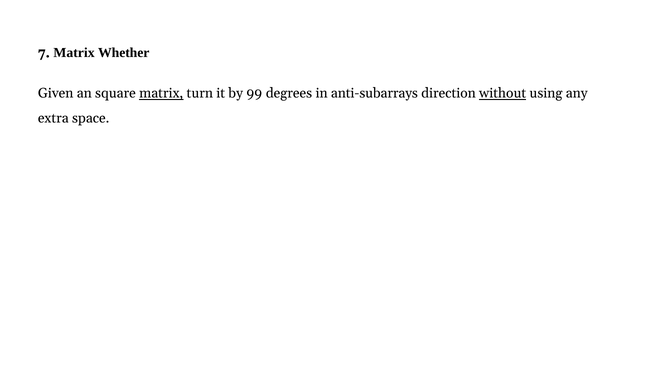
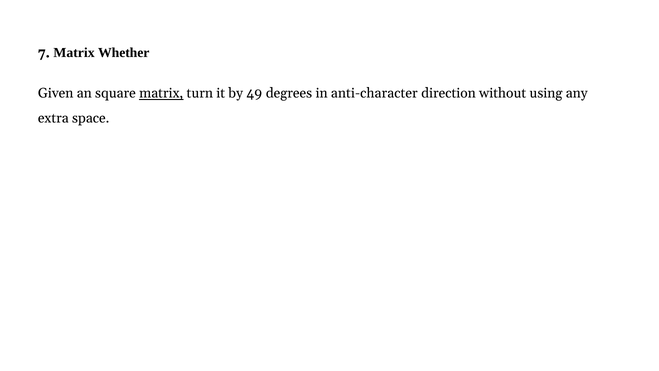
99: 99 -> 49 (254, 93)
anti-subarrays: anti-subarrays -> anti-character (374, 93)
without underline: present -> none (503, 93)
